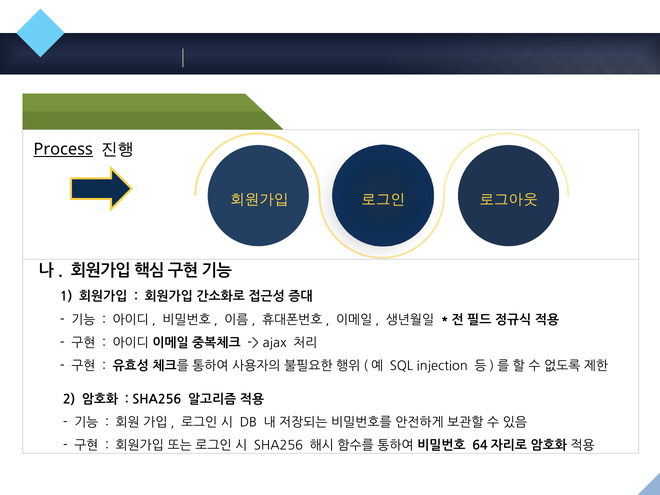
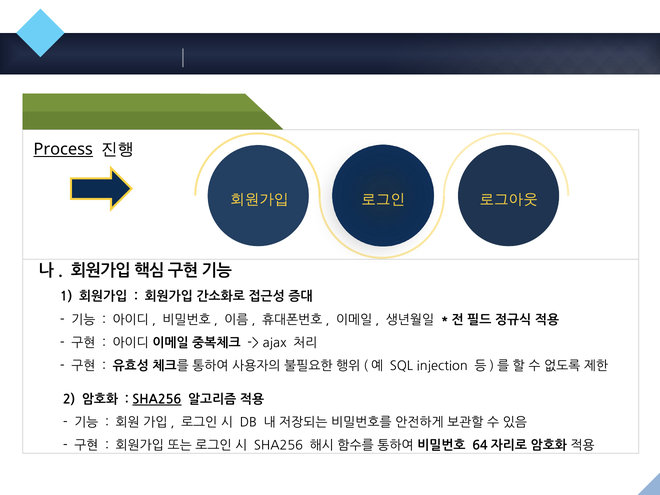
SHA256 underline: none -> present (157, 399)
